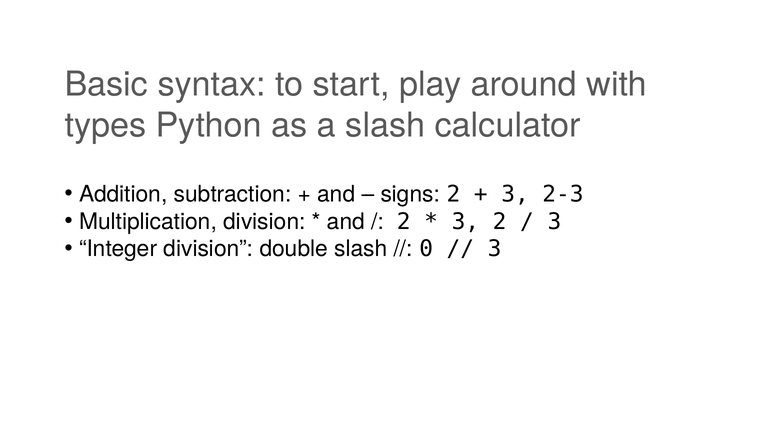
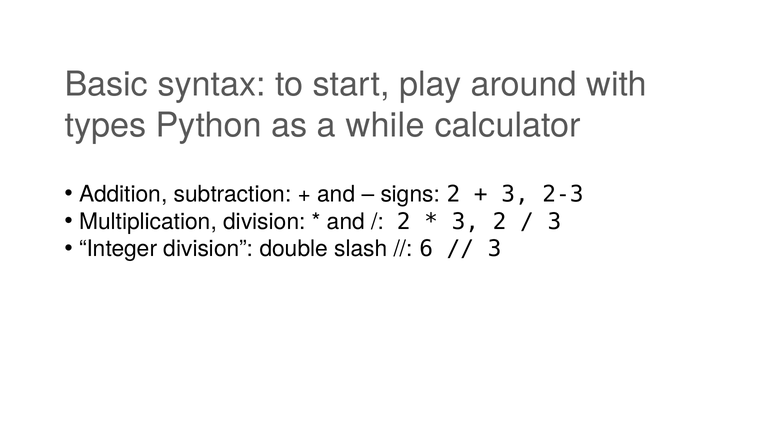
a slash: slash -> while (385, 126)
0: 0 -> 6 (426, 249)
